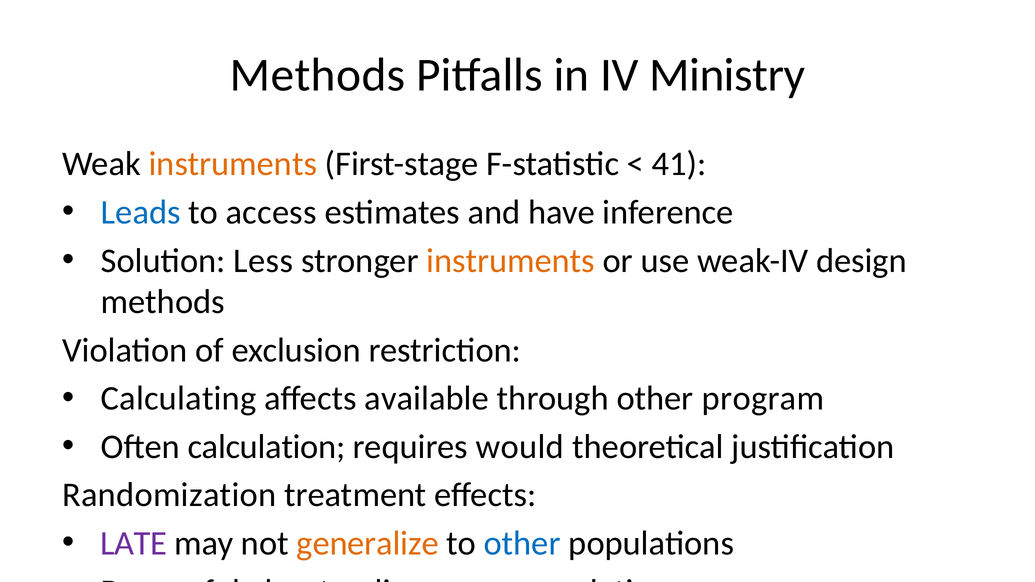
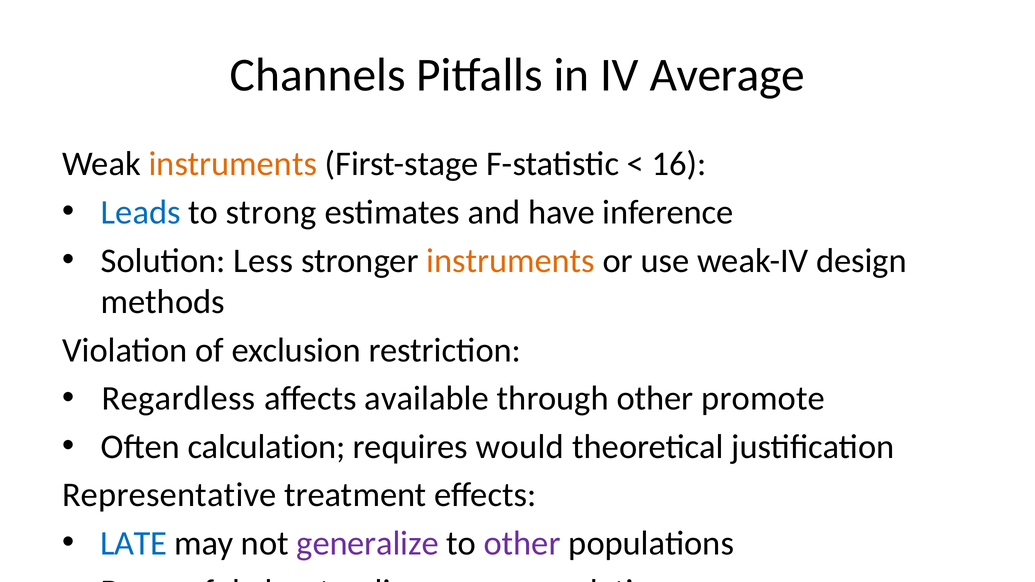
Methods: Methods -> Channels (318, 75)
Ministry: Ministry -> Average (727, 75)
41: 41 -> 16 (679, 164)
access: access -> strong (271, 212)
Calculating: Calculating -> Regardless (179, 399)
program: program -> promote (763, 399)
Randomization: Randomization -> Representative (169, 495)
LATE colour: purple -> blue (134, 544)
generalize colour: orange -> purple (368, 544)
other colour: blue -> purple (522, 544)
